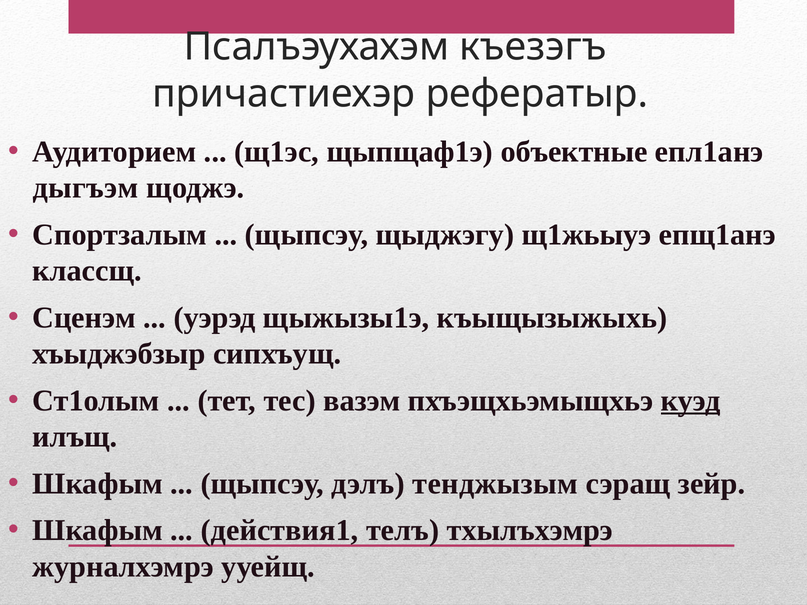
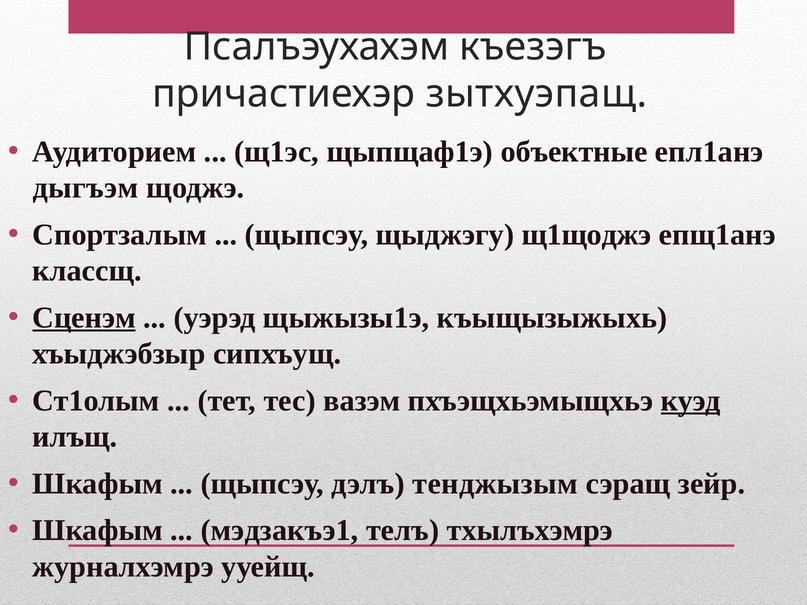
рефератыр: рефератыр -> зытхуэпащ (536, 94)
щ1жьыуэ: щ1жьыуэ -> щ1щоджэ (587, 235)
Сценэм underline: none -> present (84, 318)
действия1: действия1 -> мэдзакъэ1 (280, 530)
